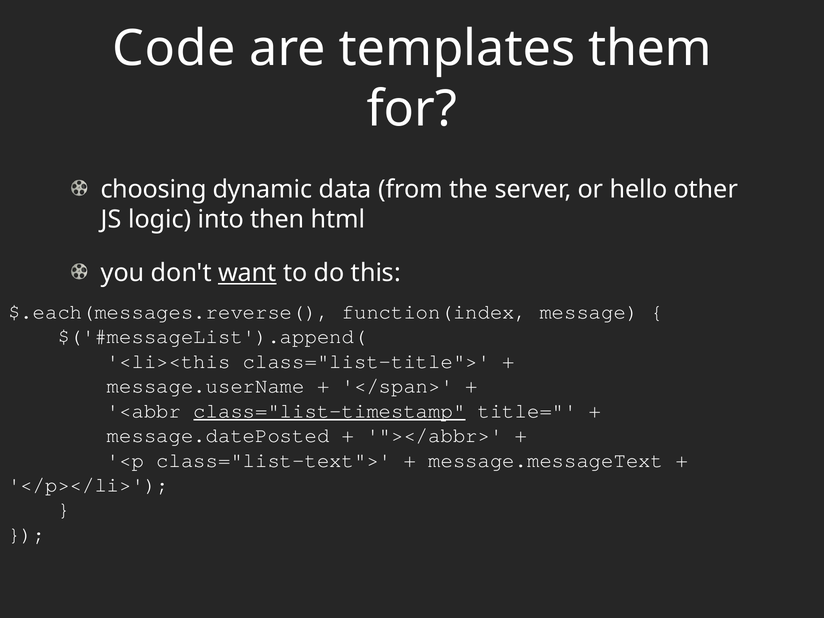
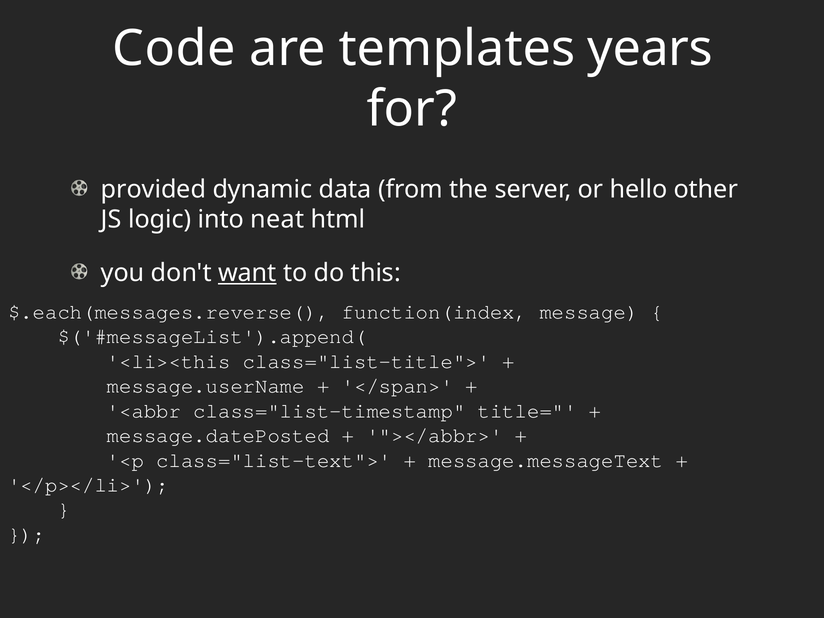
them: them -> years (650, 49)
choosing: choosing -> provided (154, 189)
then: then -> neat (277, 220)
class="list-timestamp underline: present -> none (329, 411)
